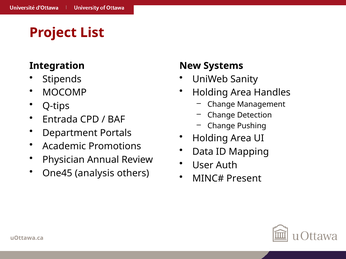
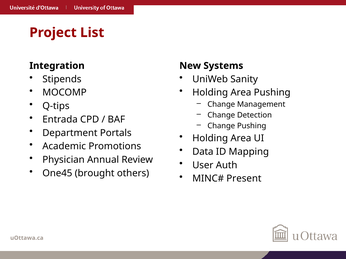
Area Handles: Handles -> Pushing (272, 93)
analysis: analysis -> brought (95, 174)
